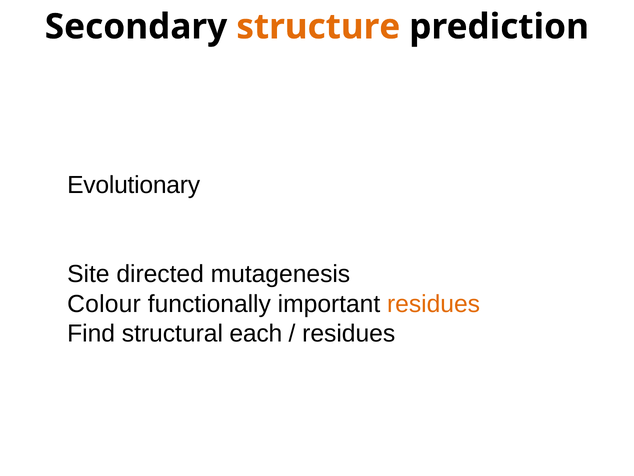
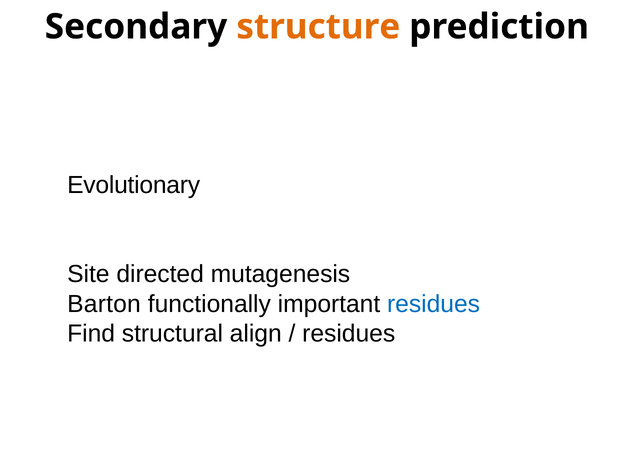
Colour: Colour -> Barton (104, 304)
residues colour: orange -> blue (434, 304)
each: each -> align (256, 333)
